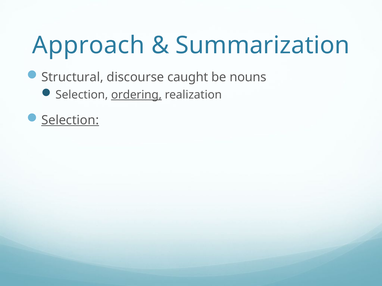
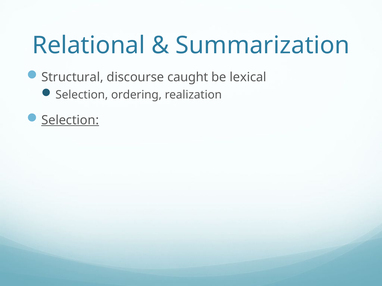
Approach: Approach -> Relational (89, 45)
nouns: nouns -> lexical (248, 77)
ordering underline: present -> none (136, 95)
